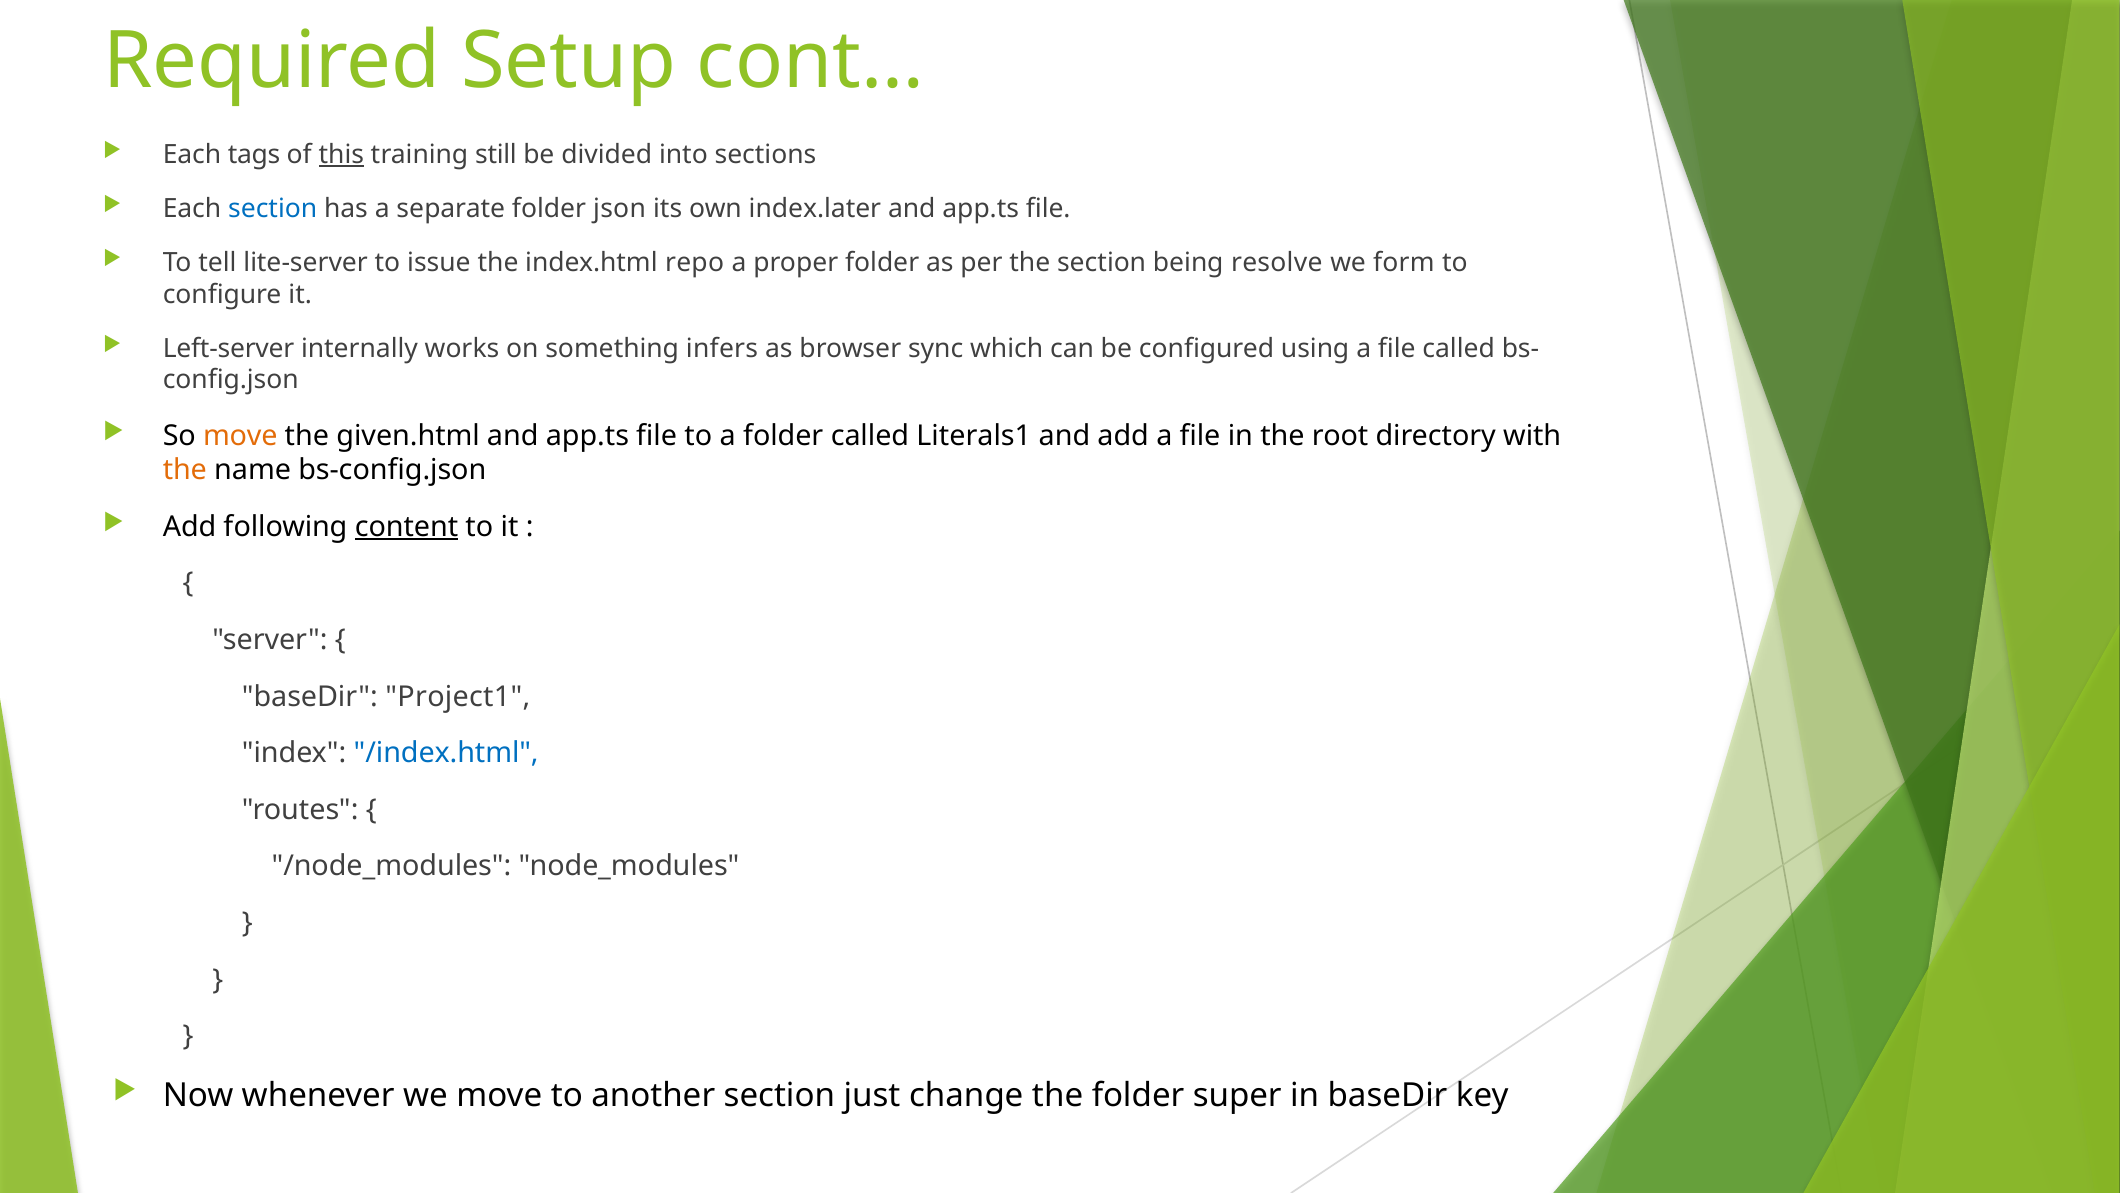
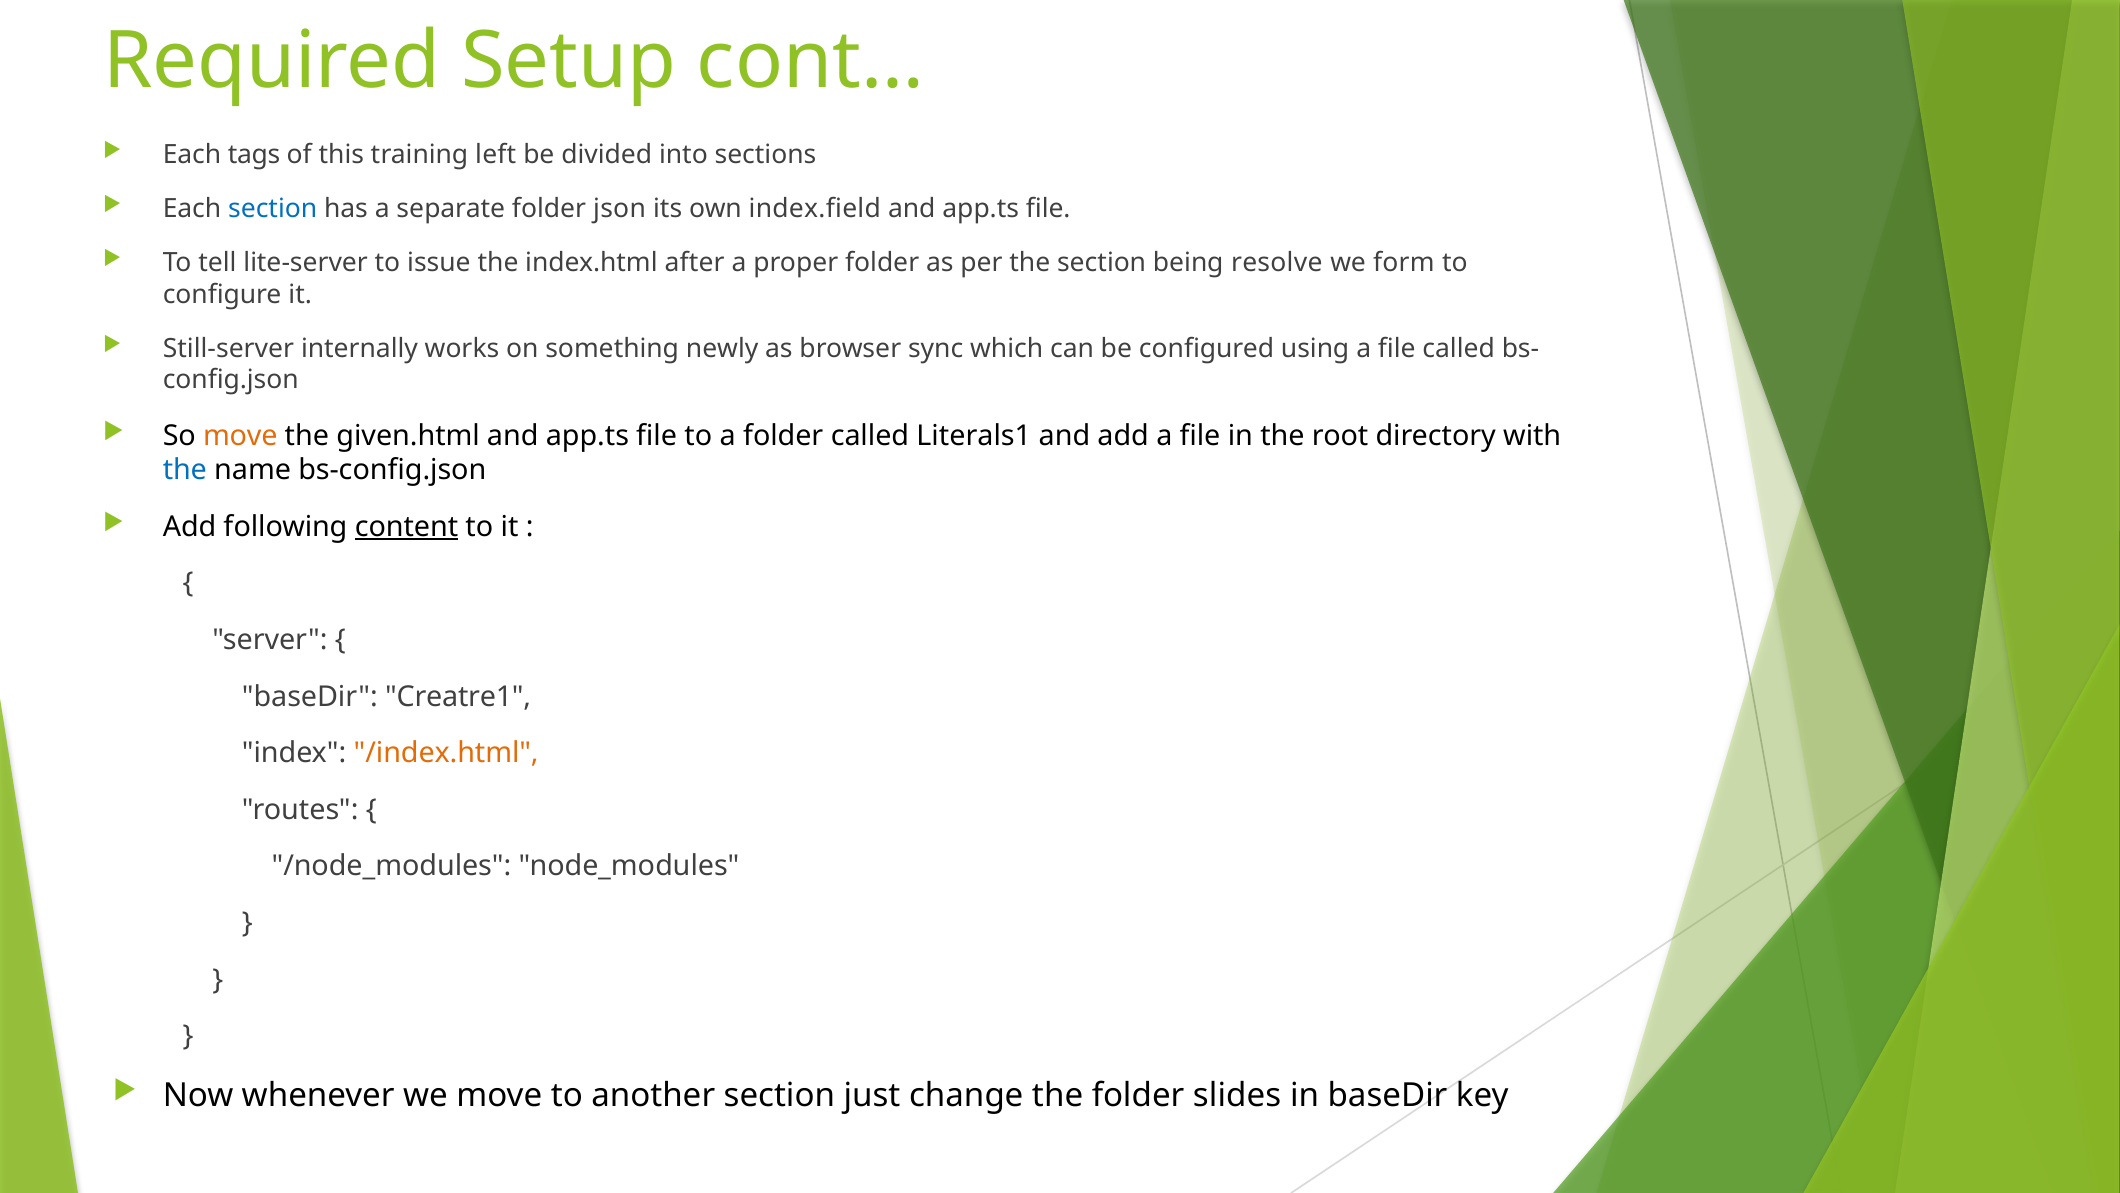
this underline: present -> none (341, 155)
still: still -> left (496, 155)
index.later: index.later -> index.field (815, 209)
repo: repo -> after (695, 262)
Left-server: Left-server -> Still-server (228, 348)
infers: infers -> newly (722, 348)
the colour: orange -> blue (185, 470)
Project1: Project1 -> Creatre1 (458, 696)
/index.html colour: blue -> orange (446, 753)
super: super -> slides (1237, 1095)
